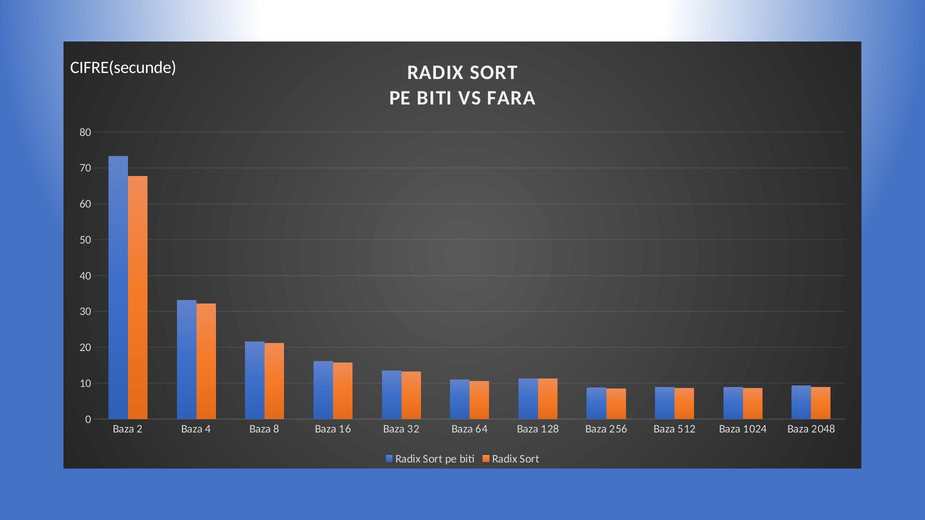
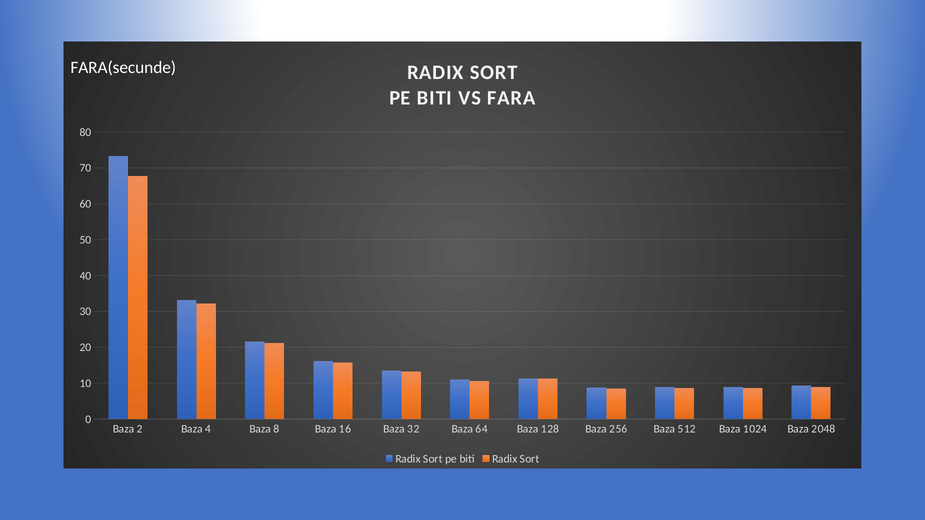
CIFRE(secunde: CIFRE(secunde -> FARA(secunde (123, 68)
